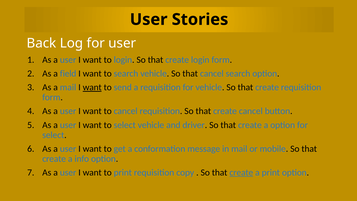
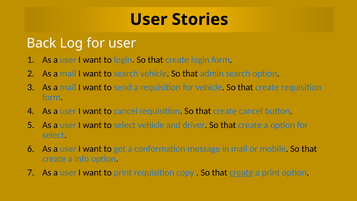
field: field -> mail (68, 74)
that cancel: cancel -> admin (212, 74)
want underline: present -> none (92, 87)
